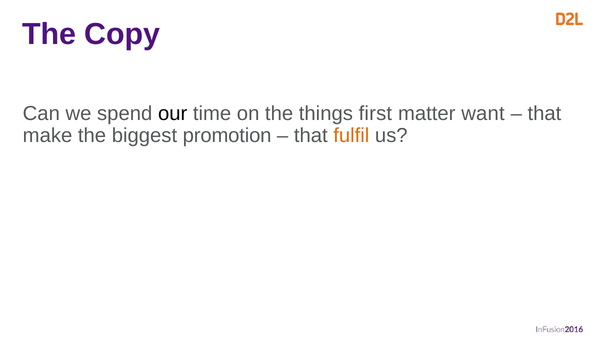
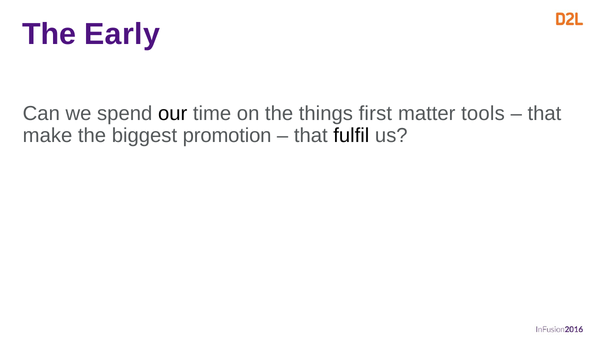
Copy: Copy -> Early (122, 34)
want: want -> tools (483, 114)
fulfil colour: orange -> black (351, 136)
